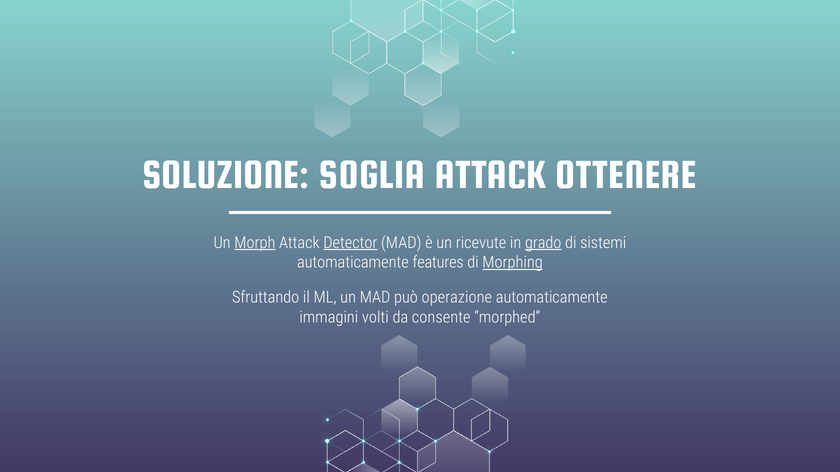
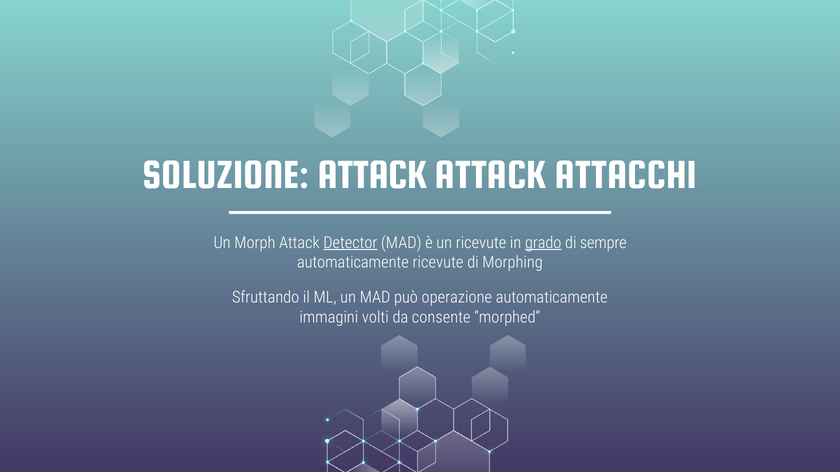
SOLUZIONE SOGLIA: SOGLIA -> ATTACK (372, 175)
OTTENERE: OTTENERE -> ATTACCHI (626, 175)
Morph underline: present -> none (255, 243)
sistemi: sistemi -> sempre (603, 243)
automaticamente features: features -> ricevute (438, 263)
Morphing underline: present -> none (513, 263)
